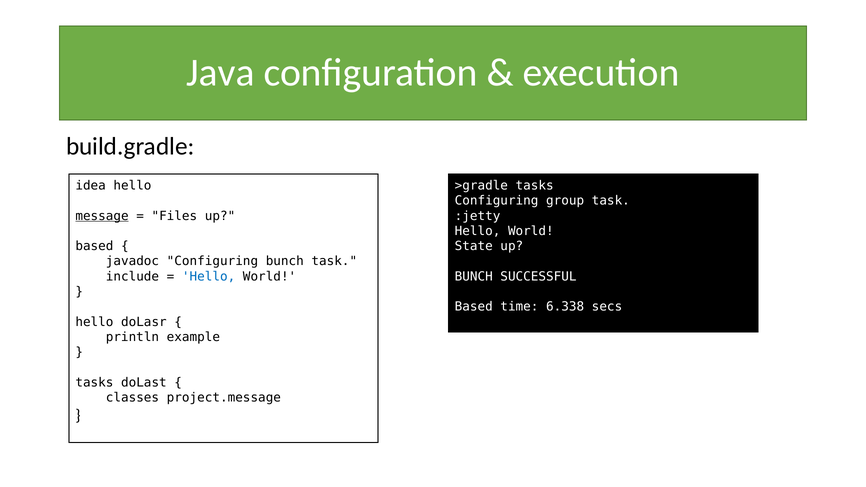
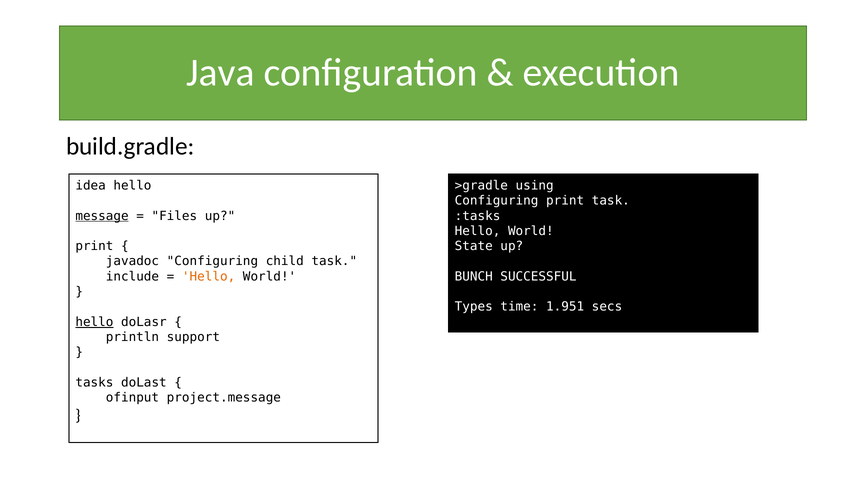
>gradle tasks: tasks -> using (535, 186)
Configuring group: group -> print (565, 201)
:jetty: :jetty -> :tasks (478, 216)
based: based -> print (94, 246)
Configuring bunch: bunch -> child (285, 261)
Hello colour: blue -> orange (209, 277)
Based: Based -> Types (474, 307)
6.338: 6.338 -> 1.951 (565, 307)
hello underline: none -> present (94, 322)
example: example -> support (193, 337)
classes: classes -> ofinput (132, 398)
